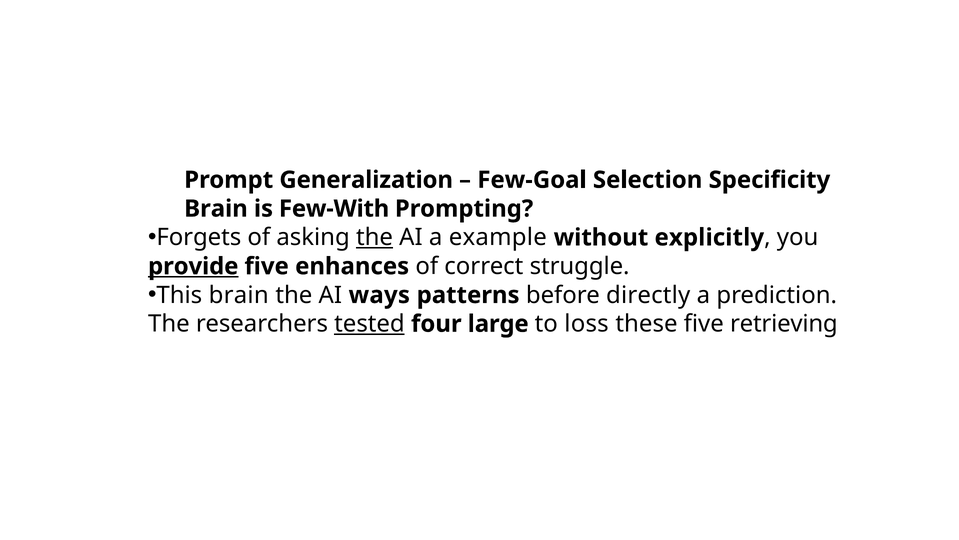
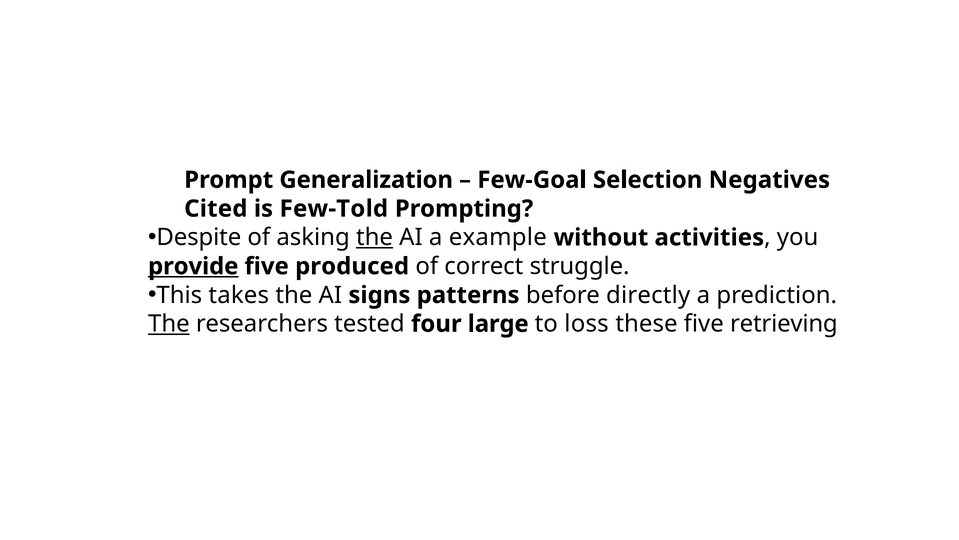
Specificity: Specificity -> Negatives (769, 180)
Brain: Brain -> Cited (216, 209)
Few-With: Few-With -> Few-Told (334, 209)
Forgets: Forgets -> Despite (199, 237)
explicitly: explicitly -> activities (709, 237)
enhances: enhances -> produced (352, 266)
This brain: brain -> takes (239, 295)
ways: ways -> signs (379, 295)
The underline: none -> present (169, 324)
tested underline: present -> none (369, 324)
